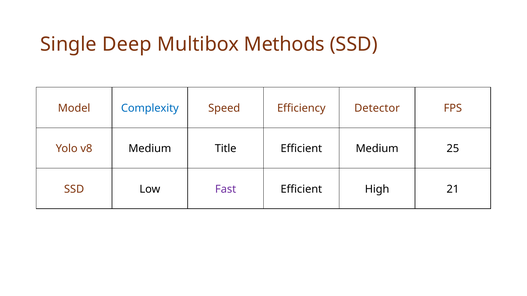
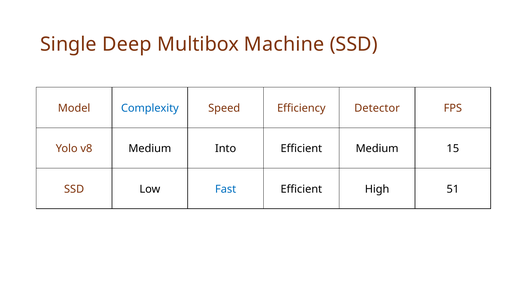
Methods: Methods -> Machine (284, 44)
Title: Title -> Into (226, 149)
25: 25 -> 15 (453, 149)
Fast colour: purple -> blue (226, 189)
21: 21 -> 51 (453, 189)
